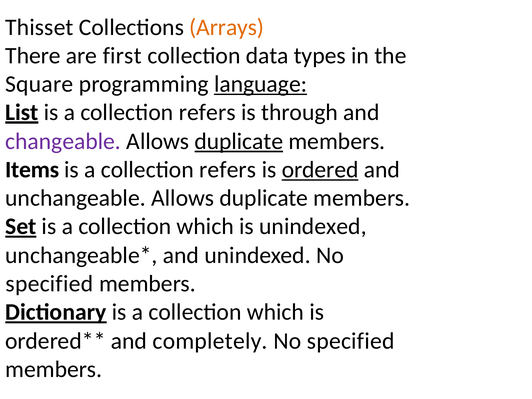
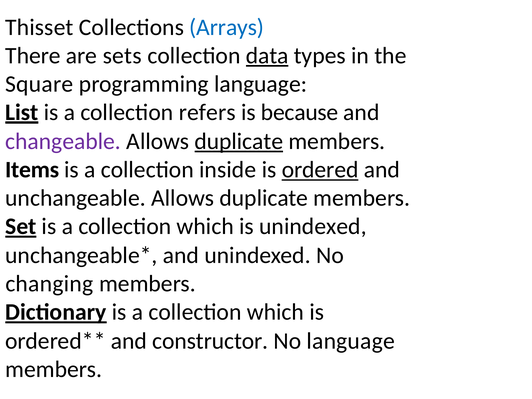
Arrays colour: orange -> blue (227, 27)
first: first -> sets (122, 56)
data underline: none -> present (267, 56)
language underline: present -> none (261, 84)
through: through -> because (300, 112)
refers: refers -> inside (228, 170)
specified: specified -> changing (49, 284)
completely: completely -> constructor (210, 341)
specified: specified -> language (351, 341)
